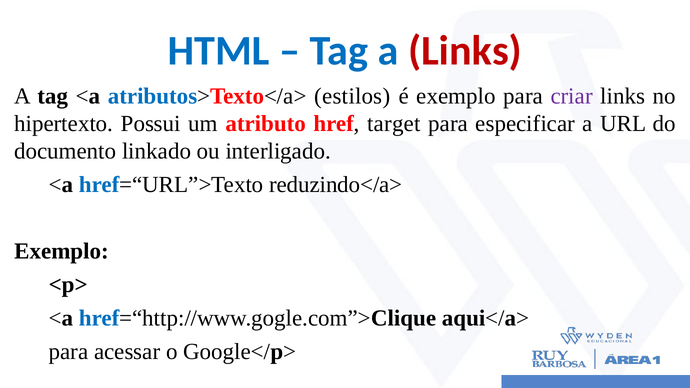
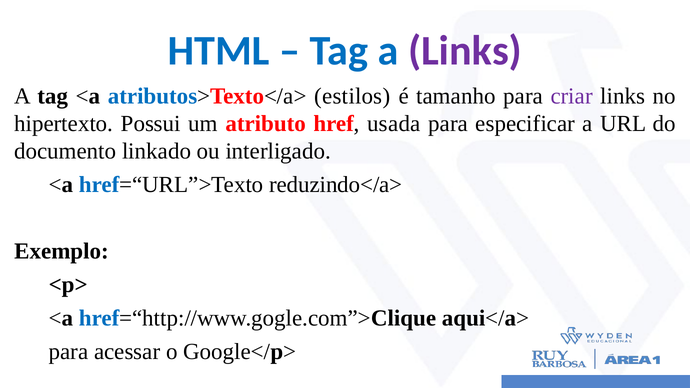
Links colour: red -> purple (465, 51)
é exemplo: exemplo -> tamanho (456, 96)
target: target -> usada (394, 124)
